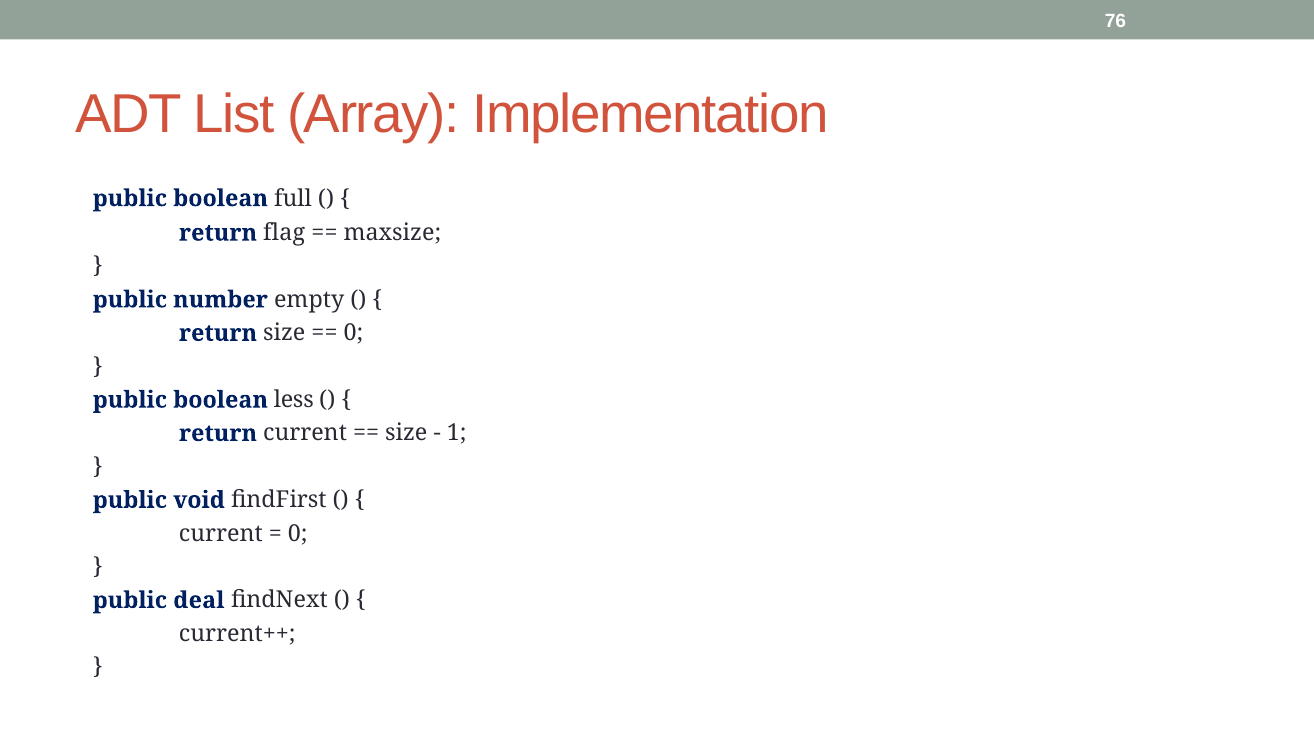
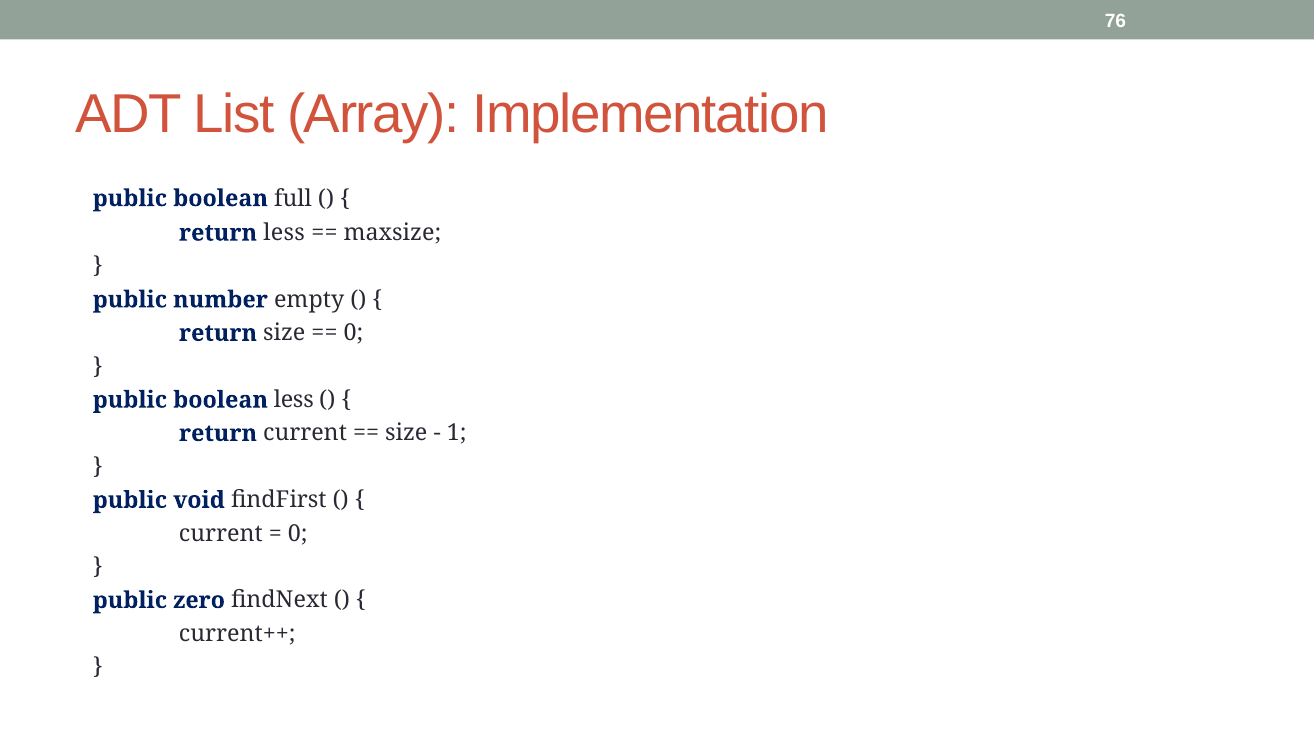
return flag: flag -> less (284, 233)
deal: deal -> zero (199, 600)
